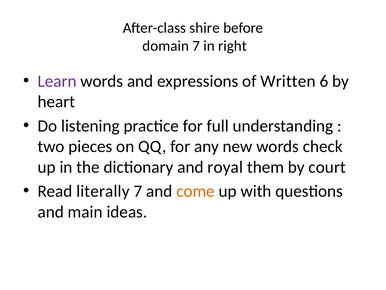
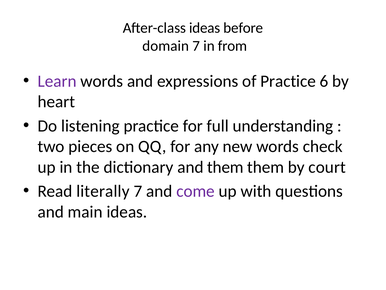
After-class shire: shire -> ideas (205, 28)
right: right -> from (233, 46)
of Written: Written -> Practice (288, 81)
and royal: royal -> them (225, 167)
come colour: orange -> purple (196, 191)
